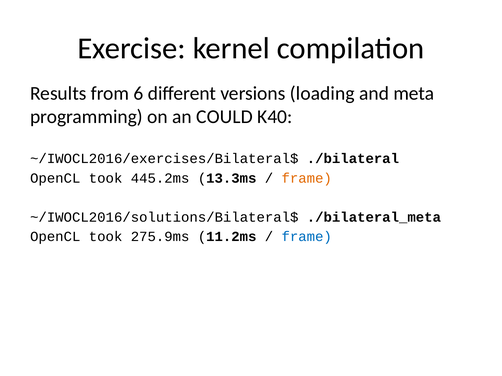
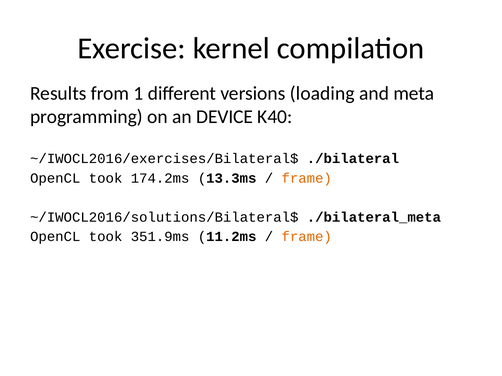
6: 6 -> 1 (139, 93)
COULD: COULD -> DEVICE (225, 117)
445.2ms: 445.2ms -> 174.2ms (160, 178)
275.9ms: 275.9ms -> 351.9ms (160, 237)
frame colour: blue -> orange (307, 237)
